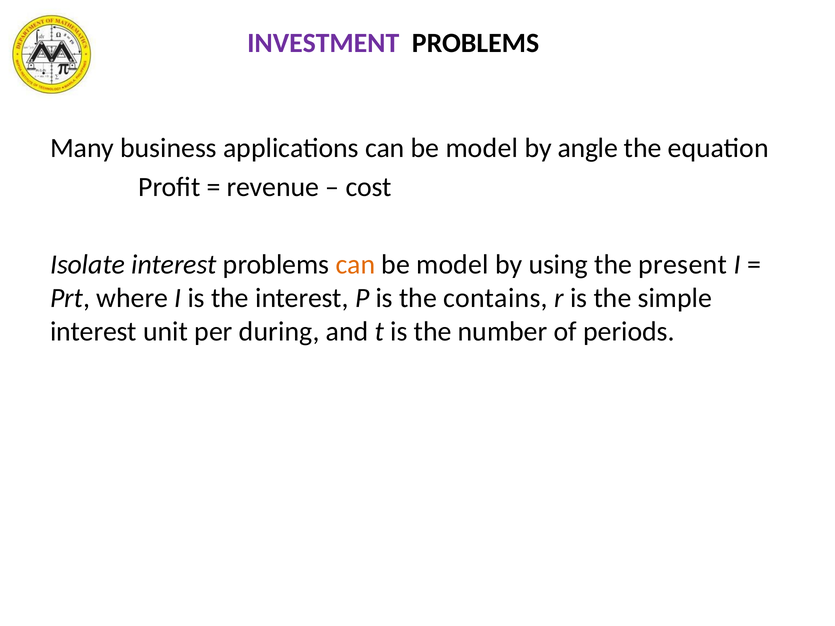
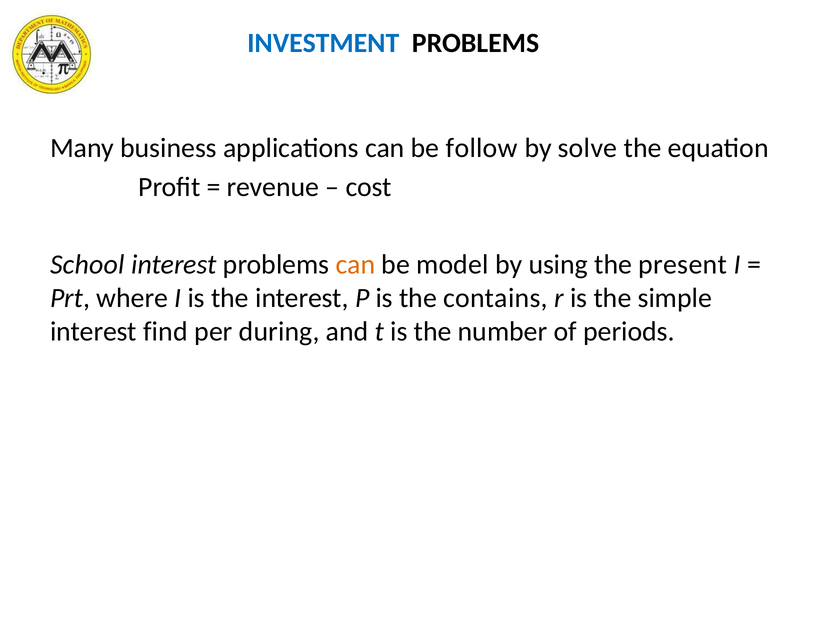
INVESTMENT colour: purple -> blue (323, 43)
applications can be model: model -> follow (482, 148)
angle: angle -> solve (588, 148)
Isolate: Isolate -> School (87, 265)
unit: unit -> find (165, 332)
